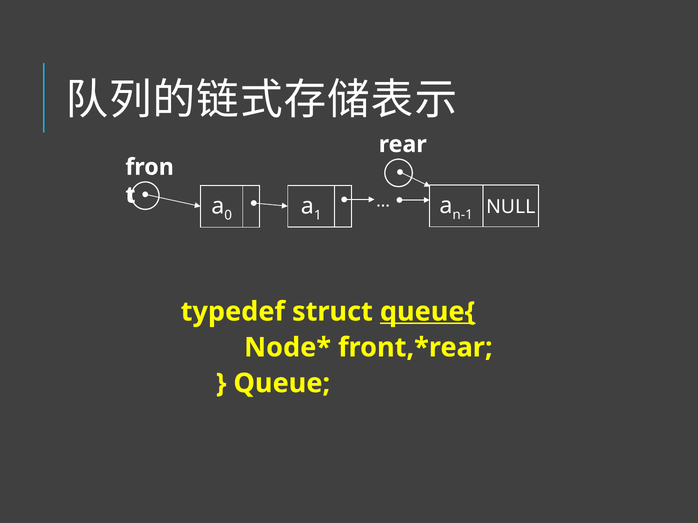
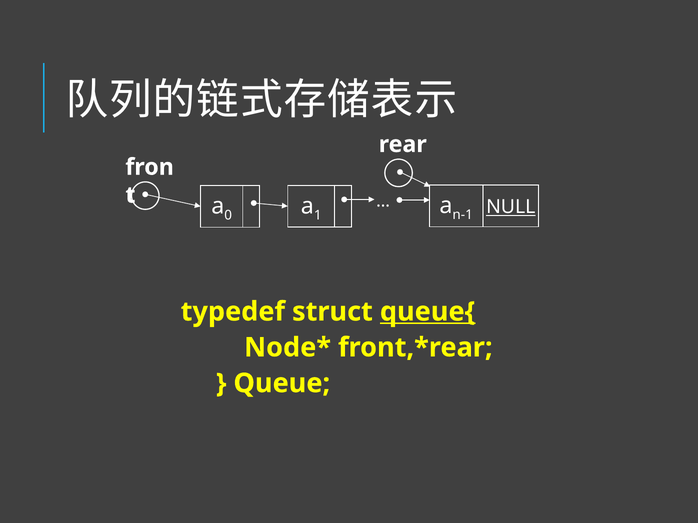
NULL underline: none -> present (511, 207)
